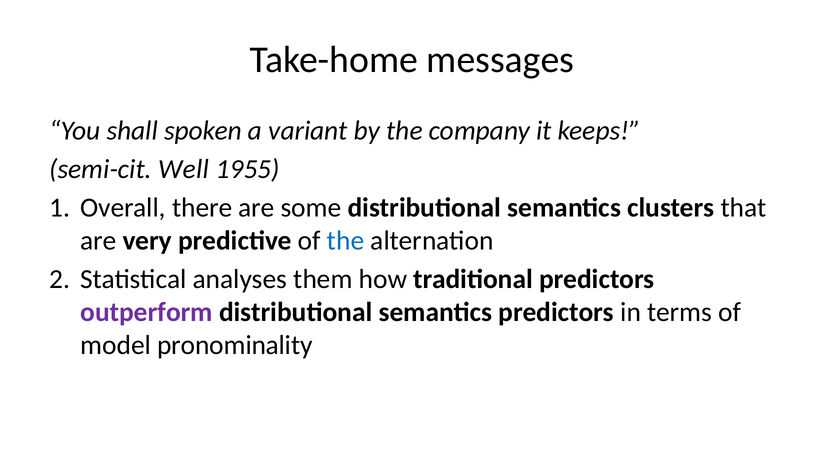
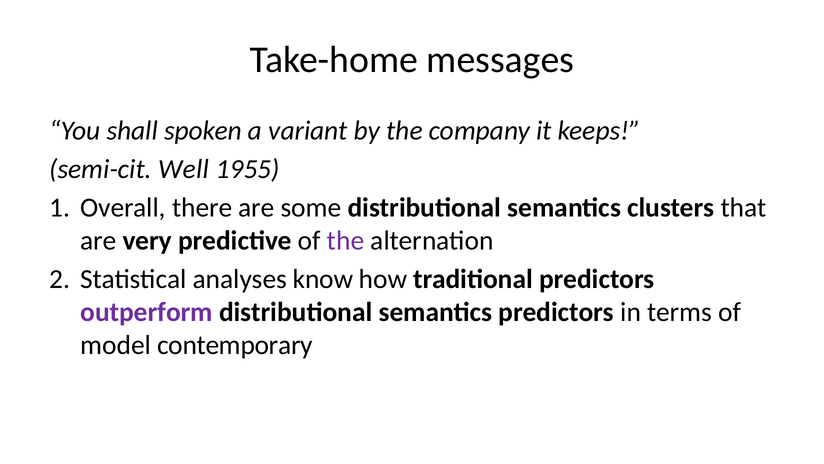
the colour: blue -> purple (346, 241)
them: them -> know (323, 279)
pronominality: pronominality -> contemporary (235, 345)
